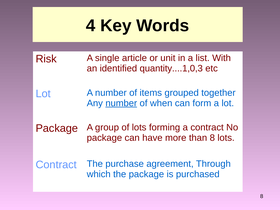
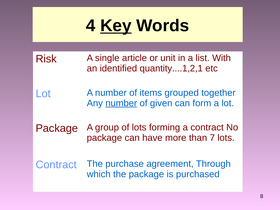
Key underline: none -> present (116, 26)
quantity....1,0,3: quantity....1,0,3 -> quantity....1,2,1 (171, 69)
when: when -> given (161, 103)
than 8: 8 -> 7 (212, 138)
